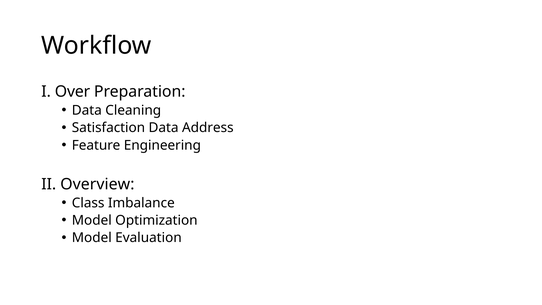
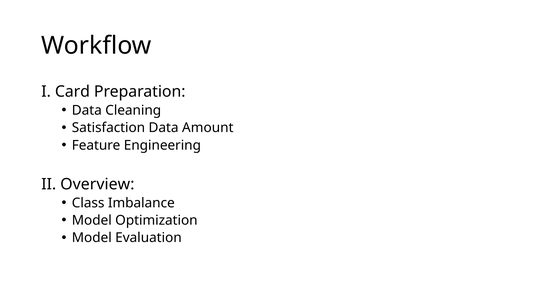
Over: Over -> Card (72, 92)
Address: Address -> Amount (208, 128)
